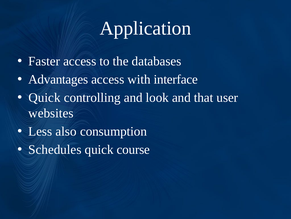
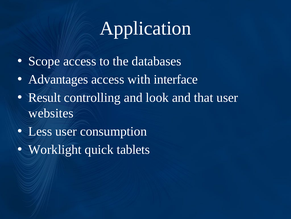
Faster: Faster -> Scope (44, 61)
Quick: Quick -> Result (45, 97)
Less also: also -> user (66, 131)
Schedules: Schedules -> Worklight (55, 149)
course: course -> tablets (133, 149)
